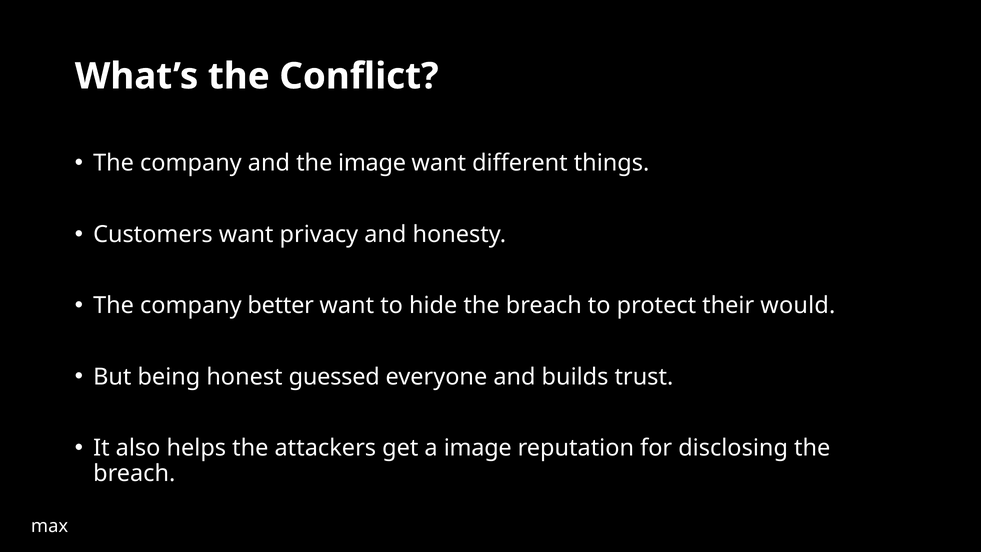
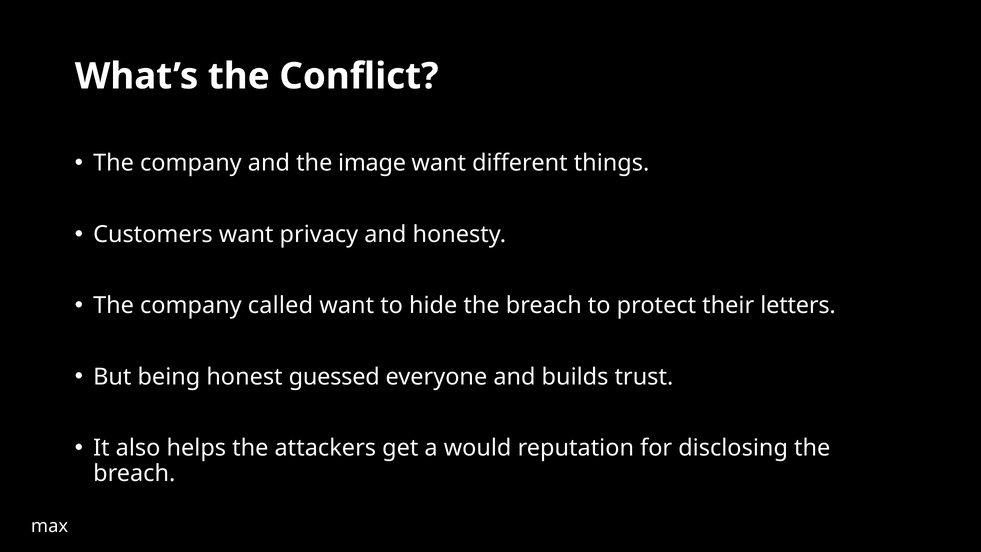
better: better -> called (280, 305)
would: would -> letters (798, 305)
a image: image -> would (478, 448)
